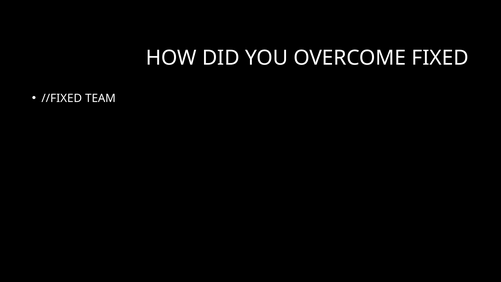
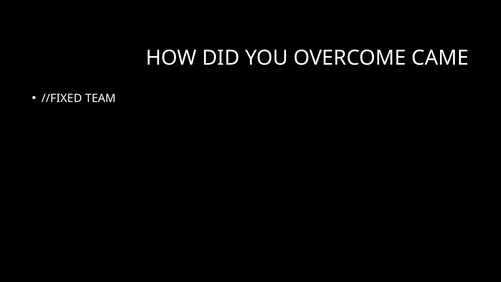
FIXED: FIXED -> CAME (440, 58)
